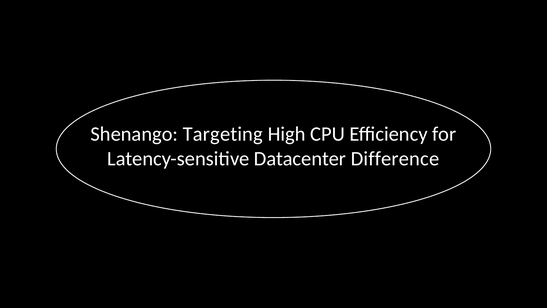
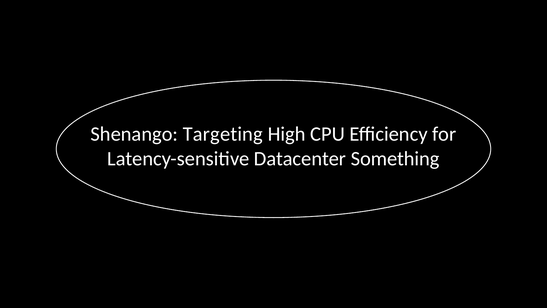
Difference: Difference -> Something (395, 159)
